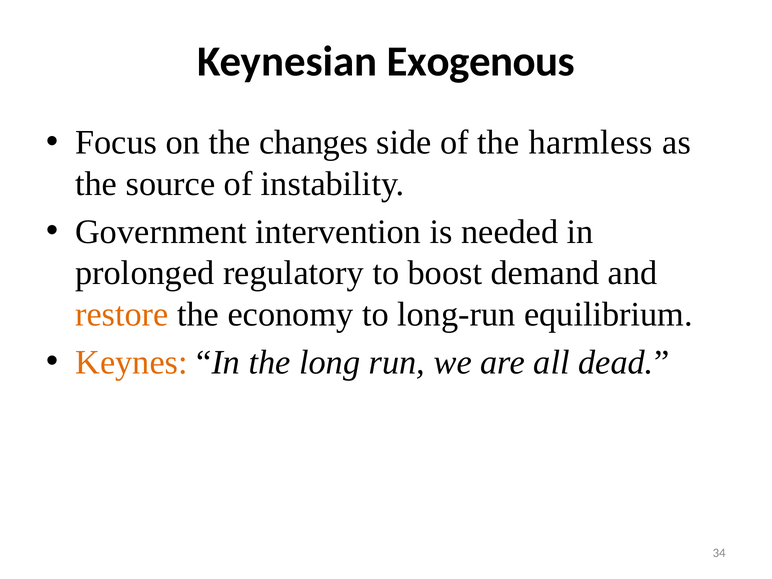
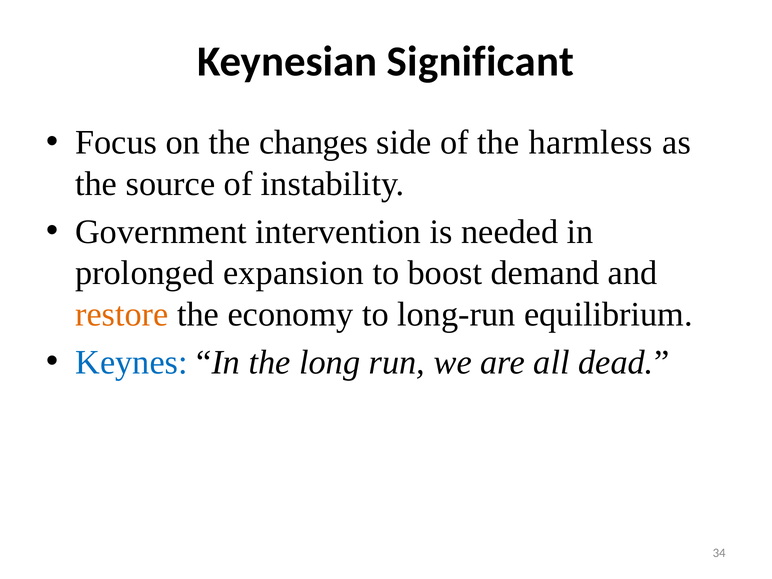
Exogenous: Exogenous -> Significant (481, 62)
regulatory: regulatory -> expansion (293, 273)
Keynes colour: orange -> blue (131, 362)
